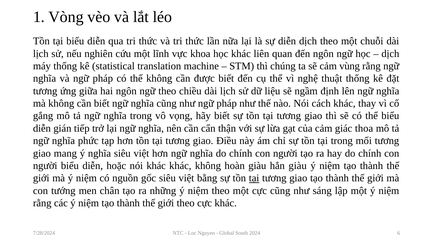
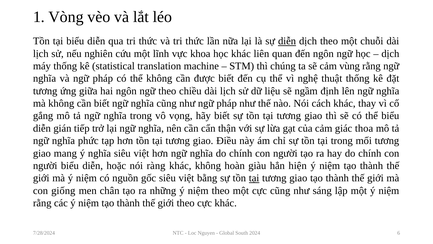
diễn underline: none -> present (287, 41)
nói khác: khác -> ràng (156, 165)
hẳn giàu: giàu -> hiện (298, 165)
tướng: tướng -> giống (63, 190)
